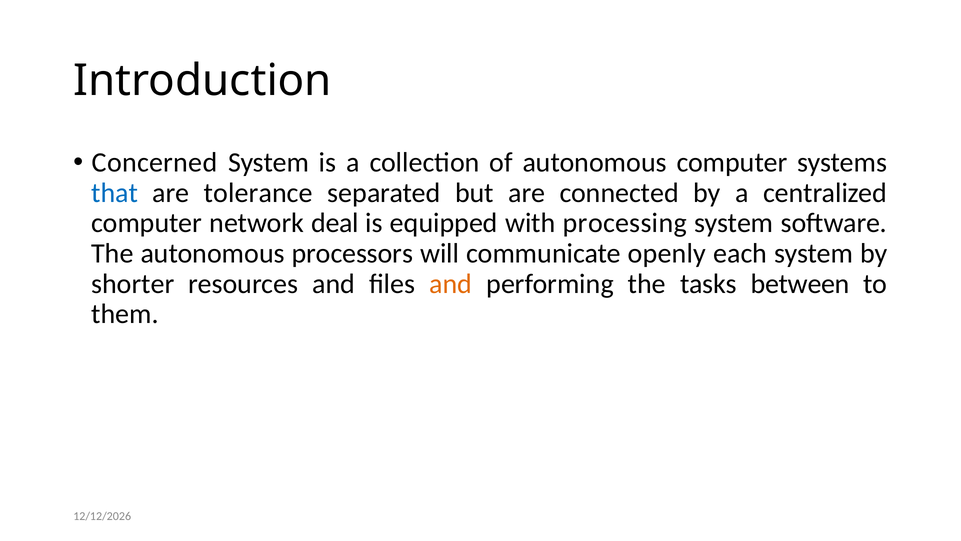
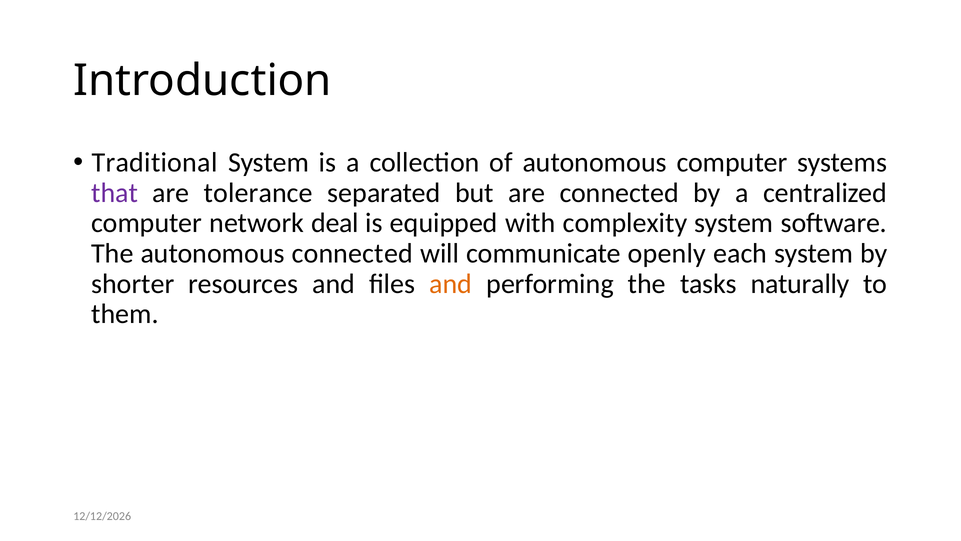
Concerned: Concerned -> Traditional (155, 162)
that colour: blue -> purple (115, 193)
processing: processing -> complexity (625, 223)
autonomous processors: processors -> connected (352, 253)
between: between -> naturally (800, 284)
